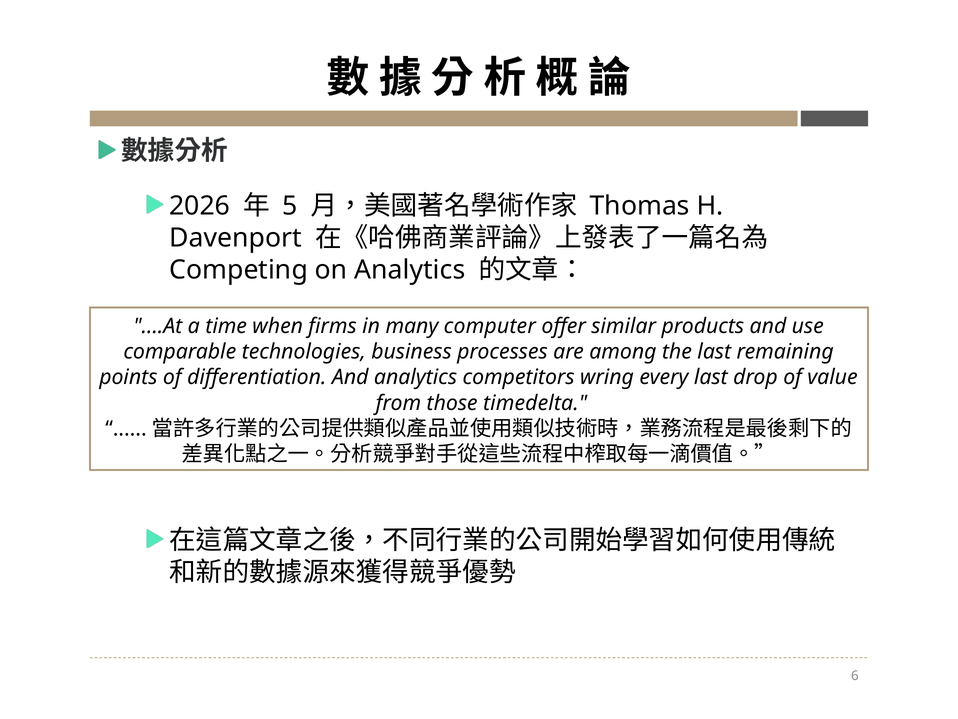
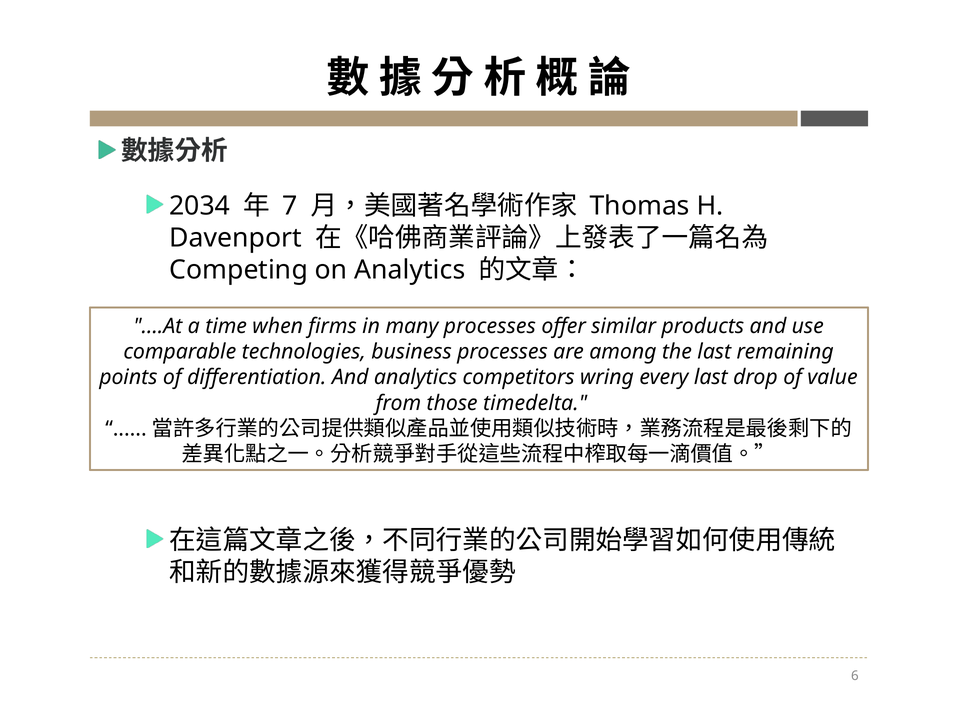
2026: 2026 -> 2034 (200, 206)
5: 5 -> 7 (290, 206)
many computer: computer -> processes (490, 326)
